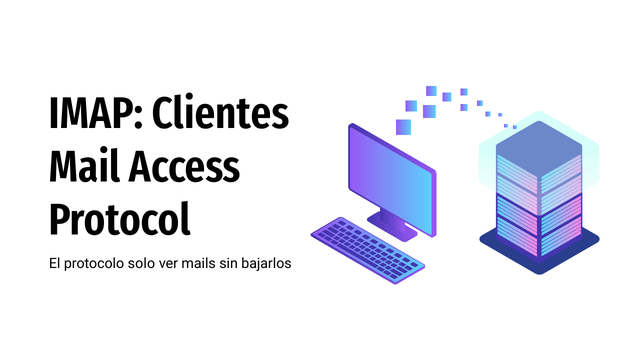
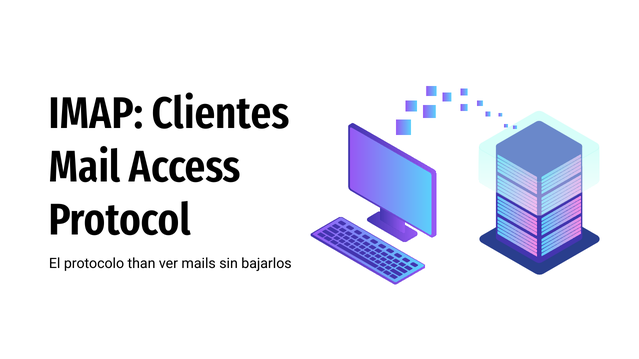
solo: solo -> than (142, 264)
